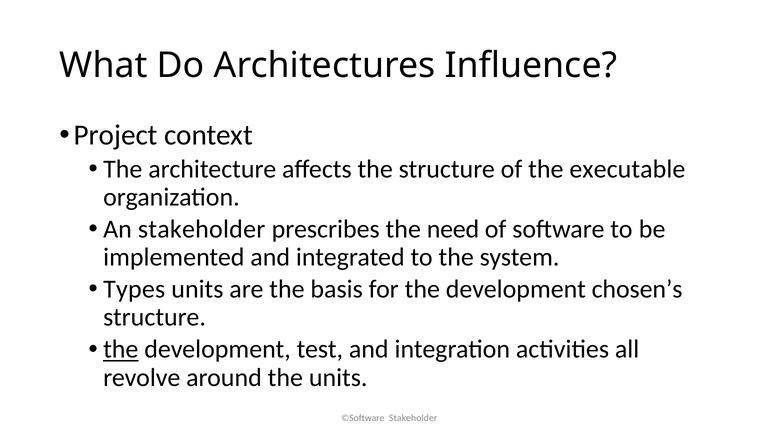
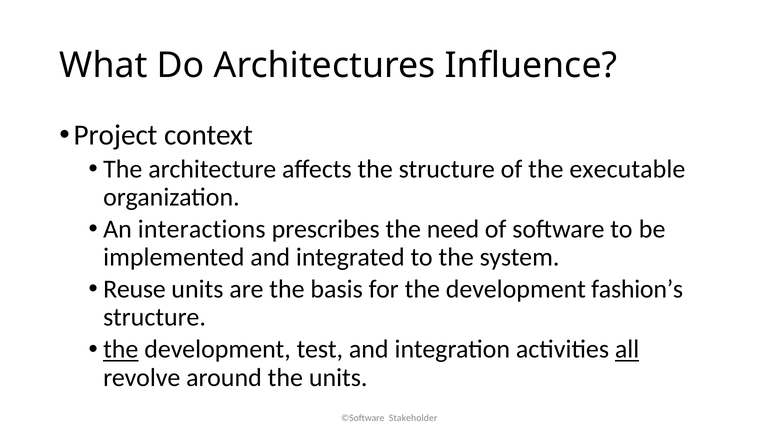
An stakeholder: stakeholder -> interactions (202, 229)
Types: Types -> Reuse (134, 289)
chosen’s: chosen’s -> fashion’s (637, 289)
all underline: none -> present (627, 350)
